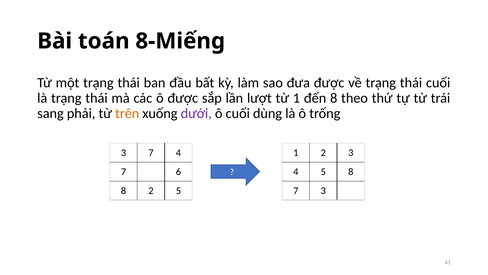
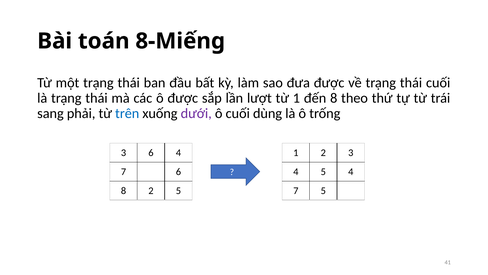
trên colour: orange -> blue (127, 113)
3 7: 7 -> 6 (151, 152)
5 8: 8 -> 4 (351, 171)
7 3: 3 -> 5 (323, 190)
